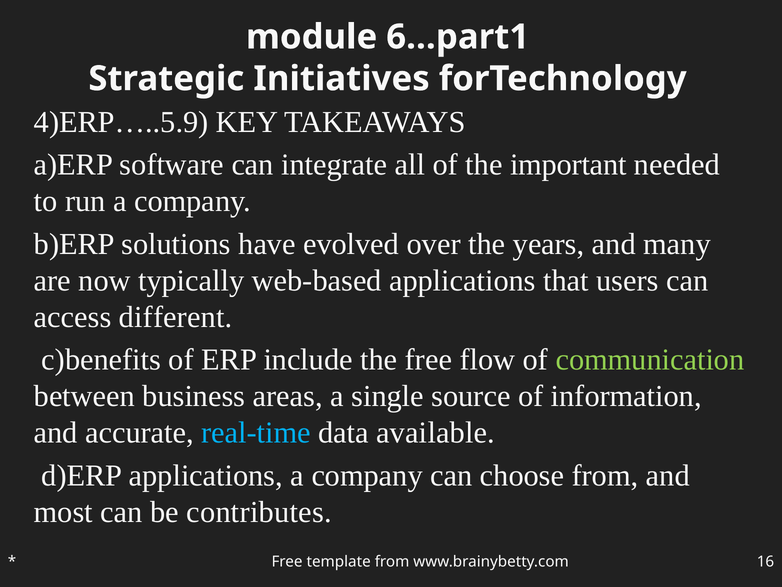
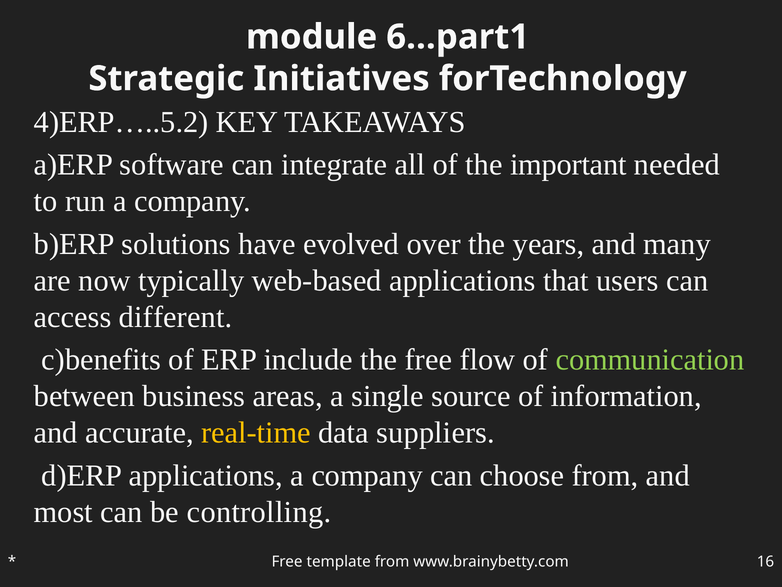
4)ERP…..5.9: 4)ERP…..5.9 -> 4)ERP…..5.2 (121, 122)
real-time colour: light blue -> yellow (256, 432)
available: available -> suppliers (436, 432)
contributes: contributes -> controlling (259, 512)
